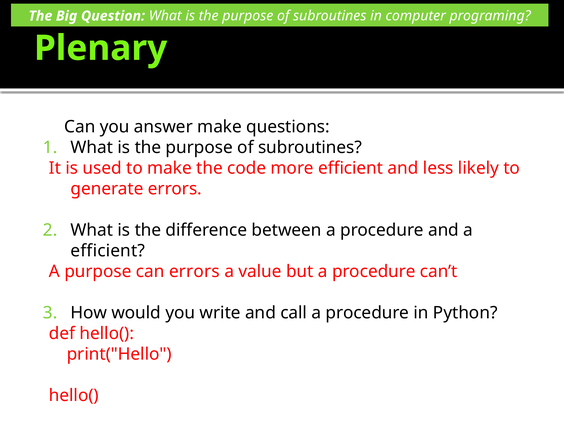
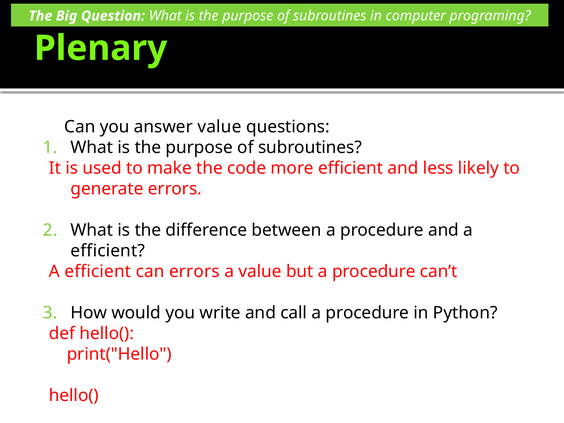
answer make: make -> value (219, 127)
purpose: purpose -> efficient (98, 271)
